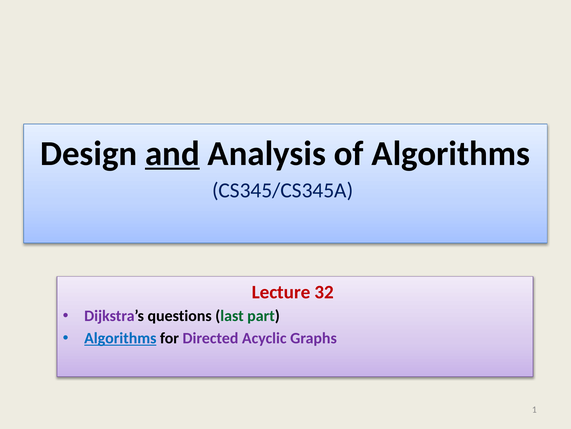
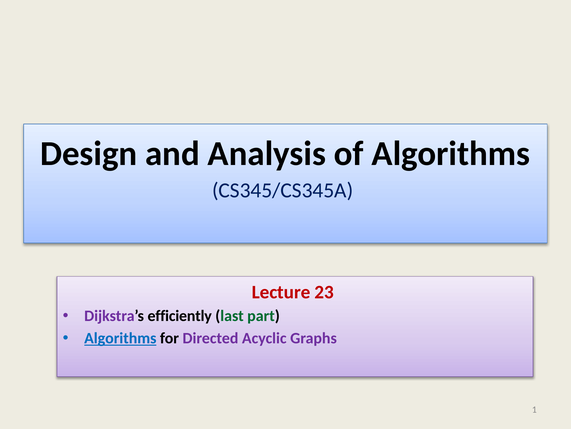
and underline: present -> none (172, 153)
32: 32 -> 23 (324, 292)
questions: questions -> efficiently (180, 316)
